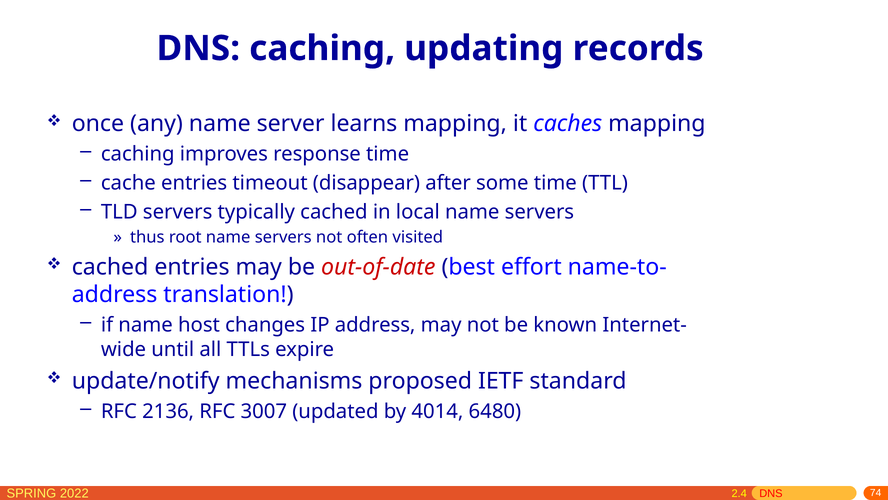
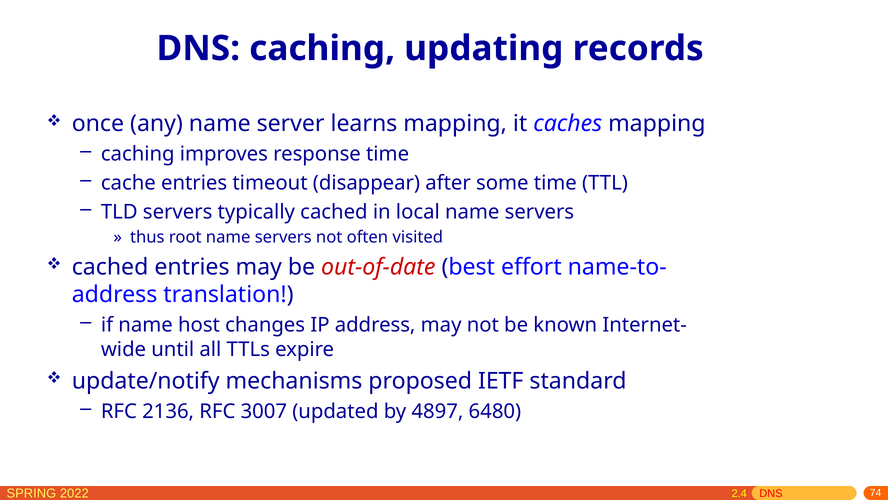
4014: 4014 -> 4897 (437, 411)
